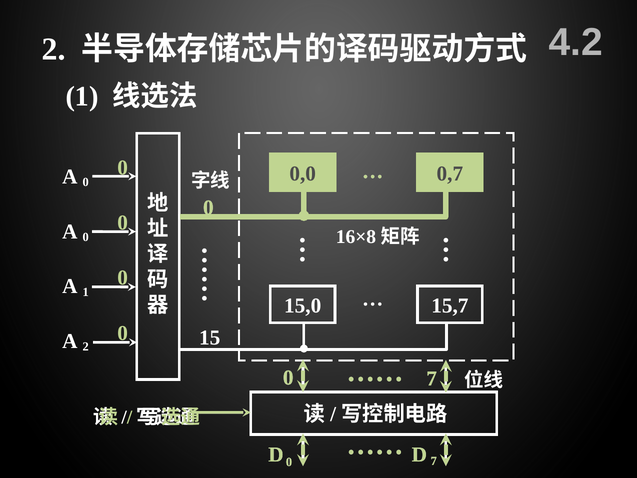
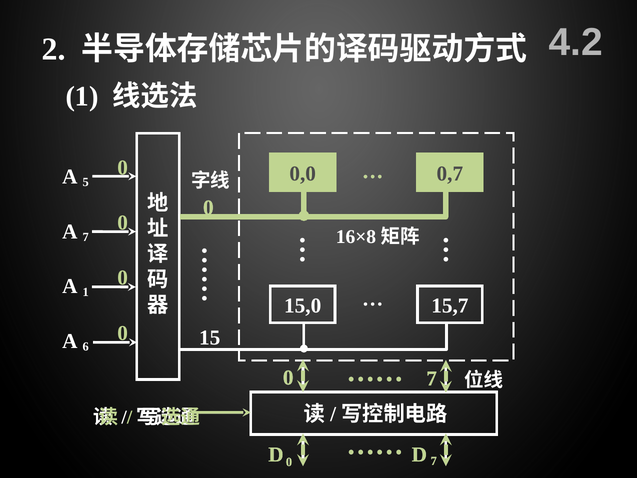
0: 0 -> 5 (86, 182)
0: 0 -> 7 (86, 237)
A 2: 2 -> 6 (86, 347)
